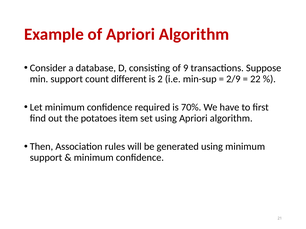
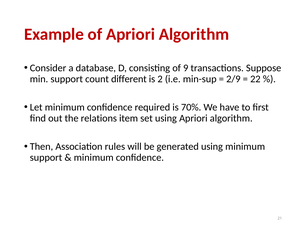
potatoes: potatoes -> relations (99, 119)
